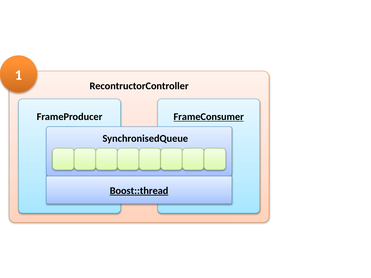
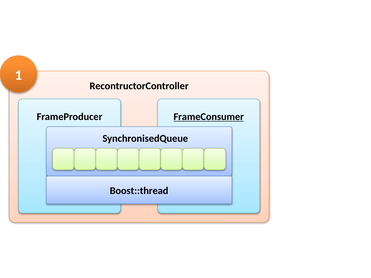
Boost::thread underline: present -> none (139, 191)
